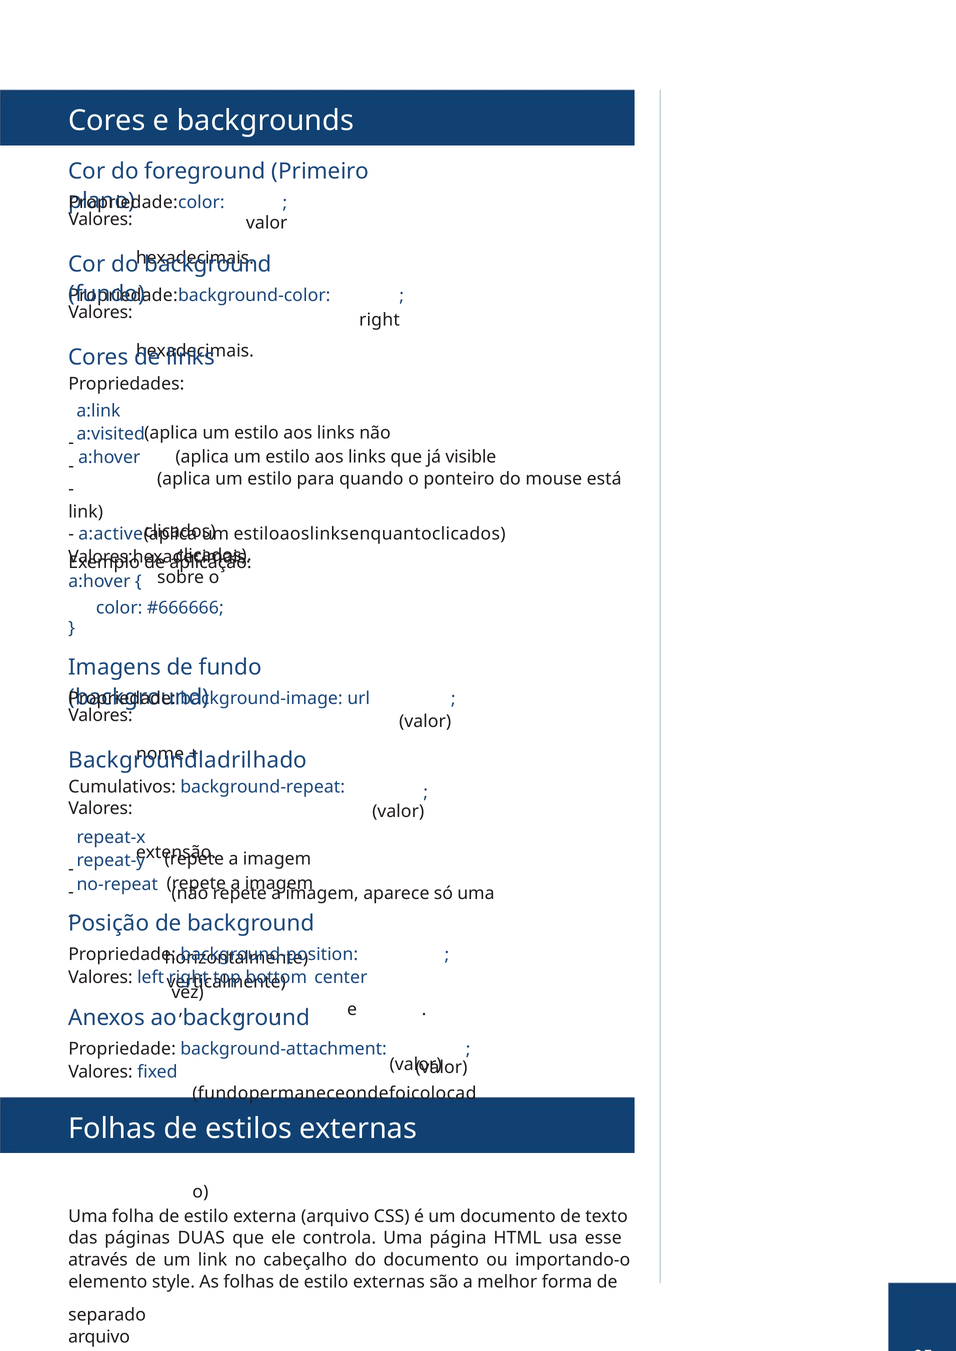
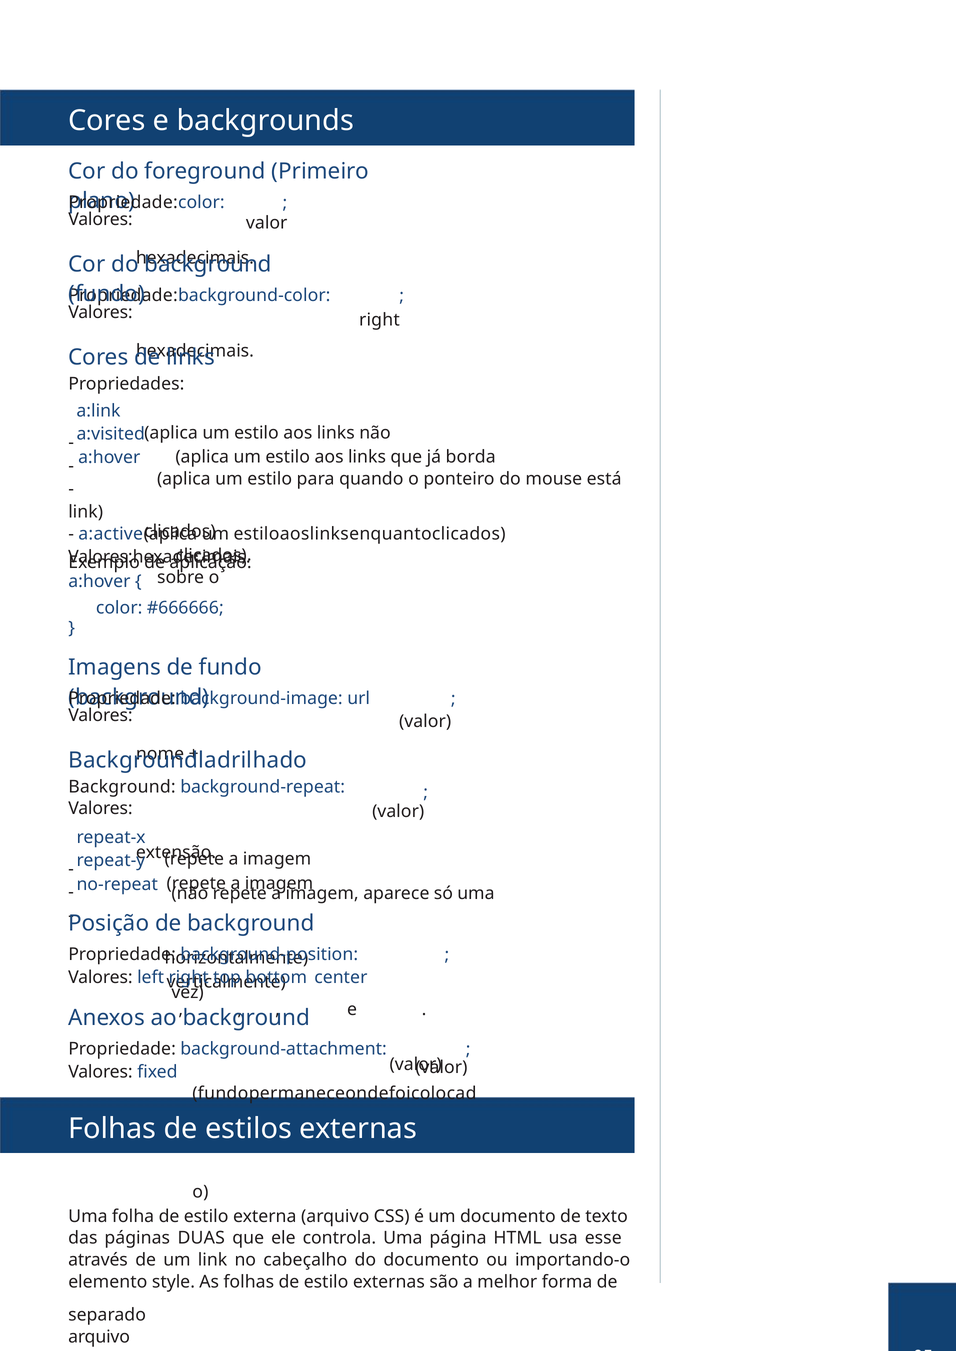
visible: visible -> borda (471, 457)
Cumulativos: Cumulativos -> Background (122, 787)
